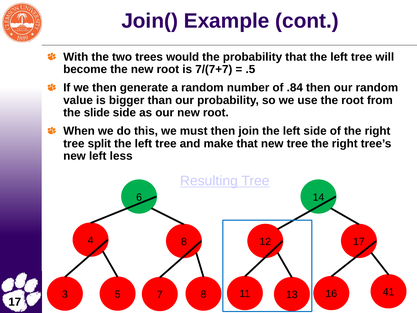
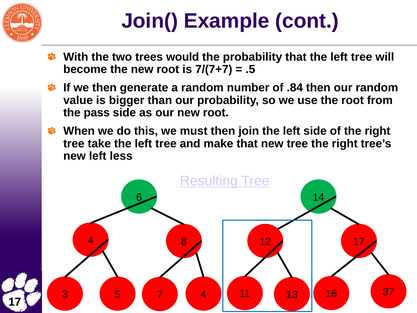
slide: slide -> pass (97, 113)
split: split -> take (99, 144)
7 8: 8 -> 4 (203, 294)
41: 41 -> 37 (389, 292)
